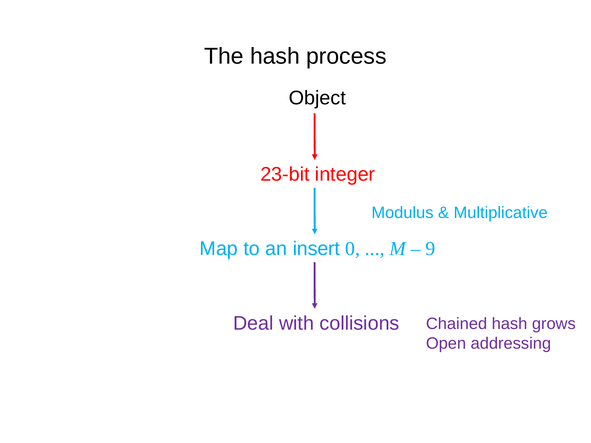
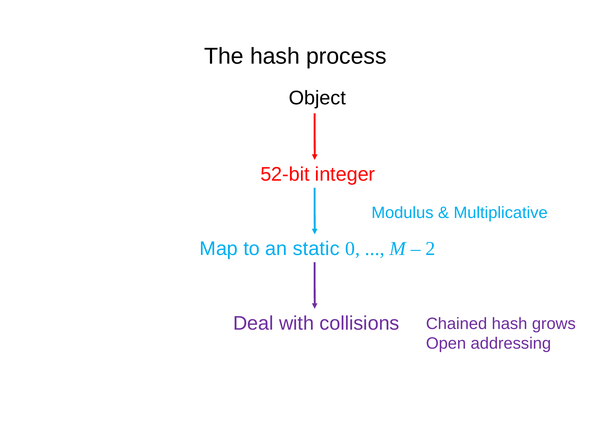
23-bit: 23-bit -> 52-bit (285, 174)
insert: insert -> static (316, 249)
9: 9 -> 2 (431, 249)
